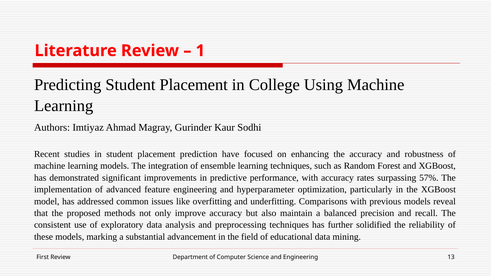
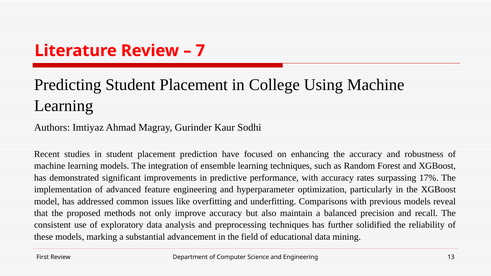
1: 1 -> 7 (200, 51)
57%: 57% -> 17% (429, 178)
